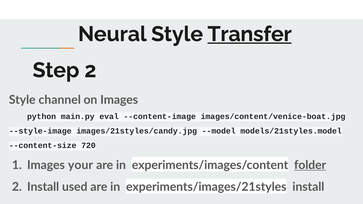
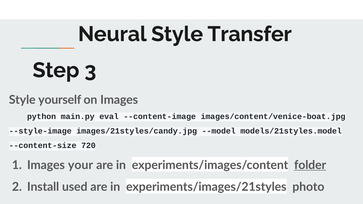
Transfer underline: present -> none (250, 34)
Step 2: 2 -> 3 (90, 70)
channel: channel -> yourself (60, 100)
experiments/images/21styles install: install -> photo (308, 187)
